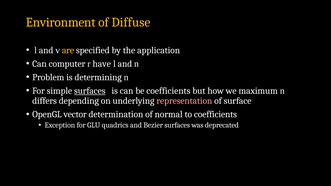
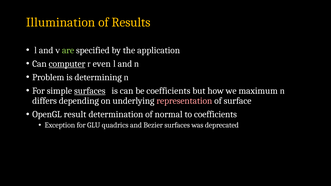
Environment: Environment -> Illumination (61, 22)
Diffuse: Diffuse -> Results (131, 22)
are colour: yellow -> light green (68, 50)
computer underline: none -> present (67, 64)
have: have -> even (102, 64)
vector: vector -> result (75, 114)
